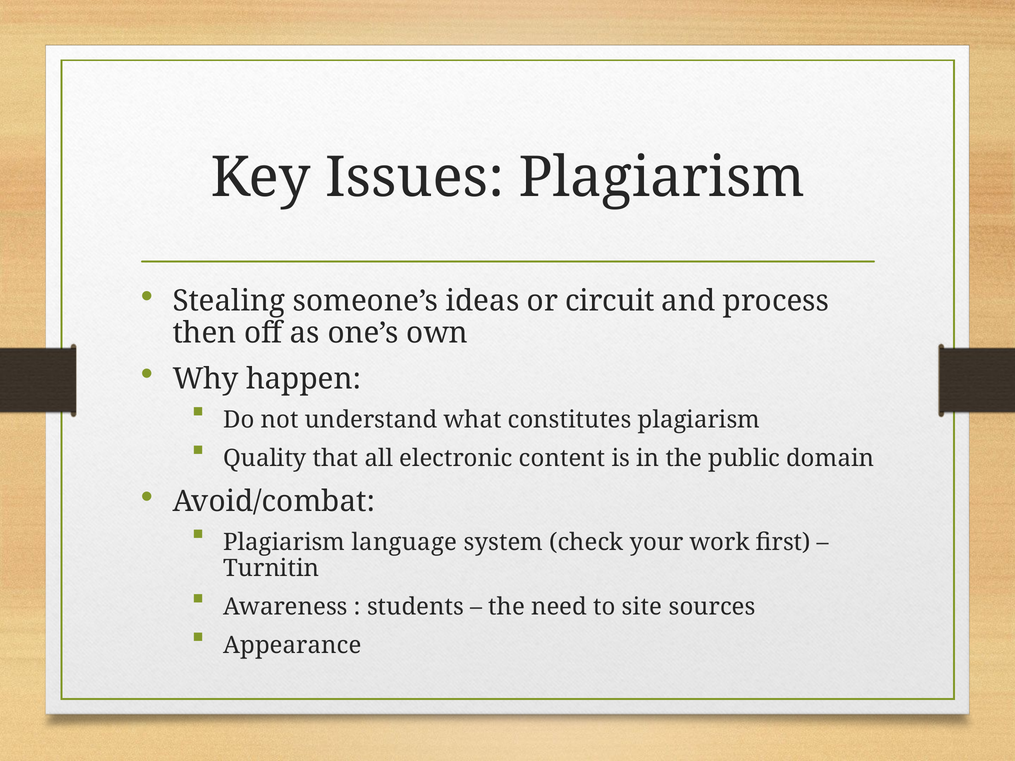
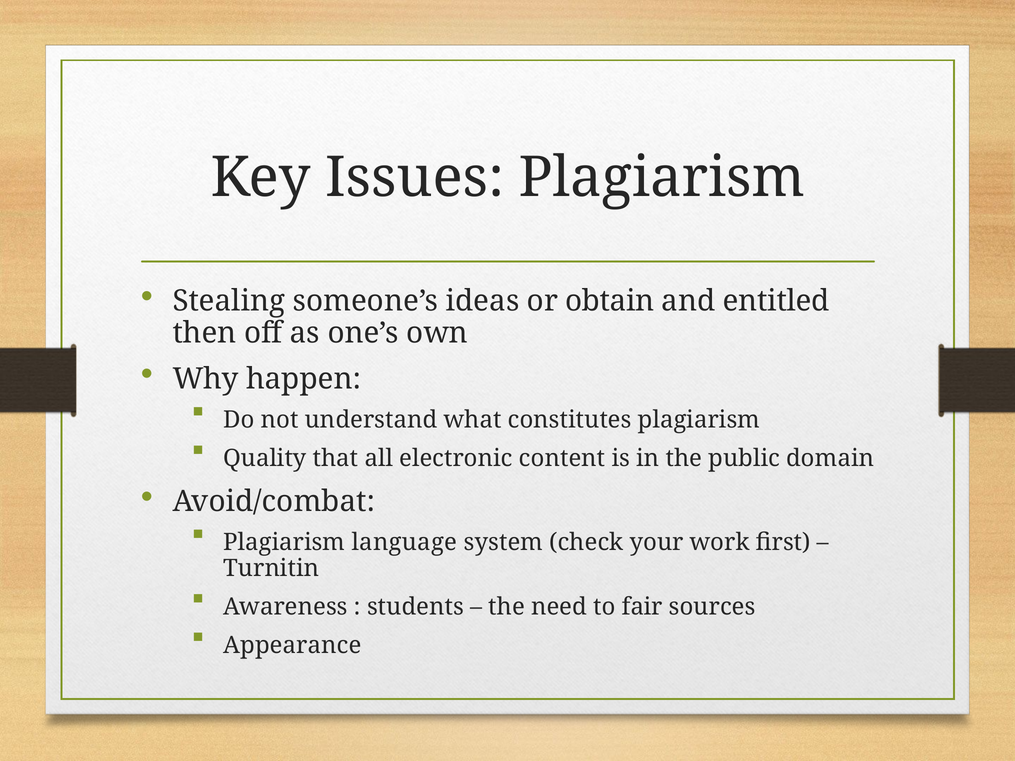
circuit: circuit -> obtain (610, 301)
process: process -> entitled (776, 301)
site: site -> fair (642, 607)
